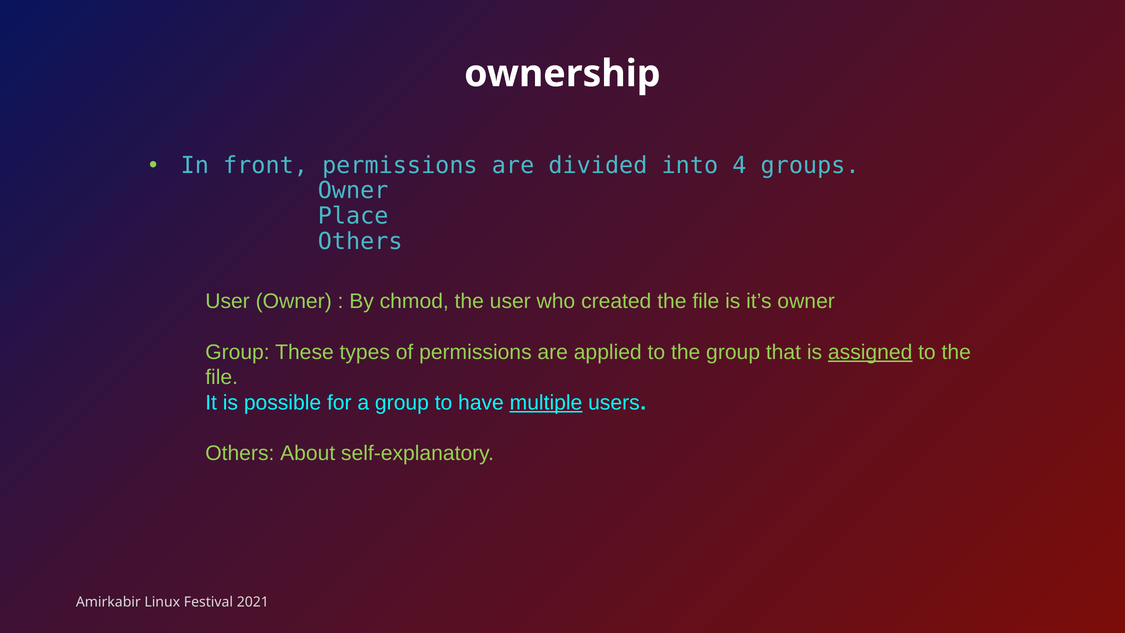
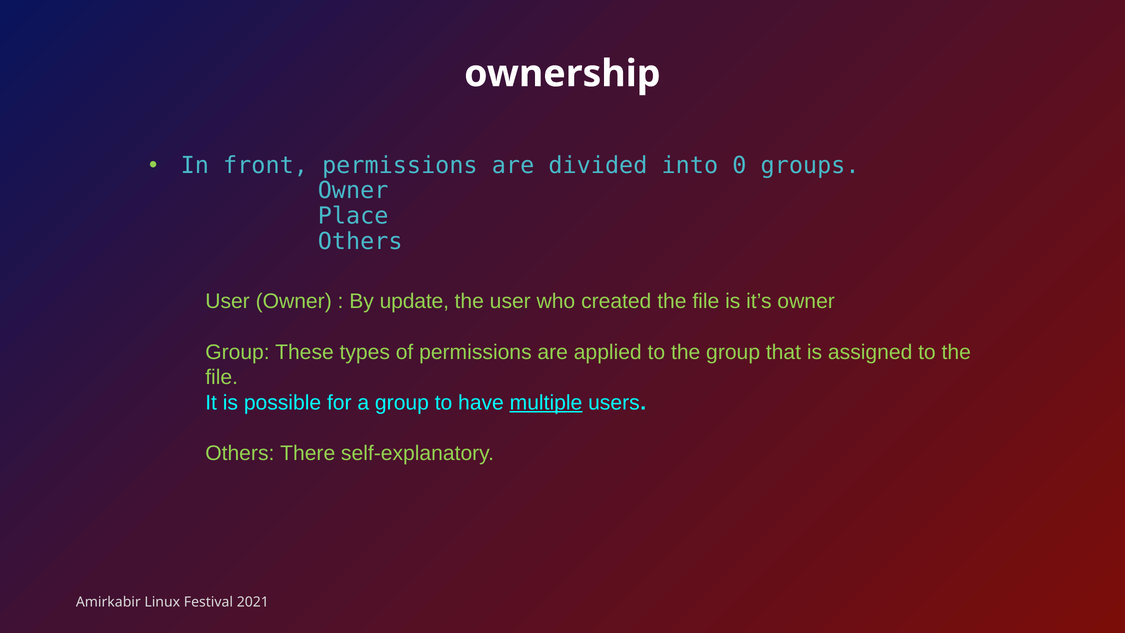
4: 4 -> 0 (739, 165)
chmod: chmod -> update (414, 301)
assigned underline: present -> none (870, 352)
About: About -> There (308, 453)
